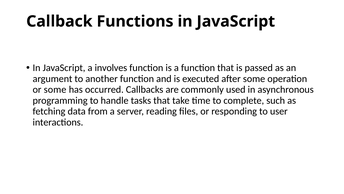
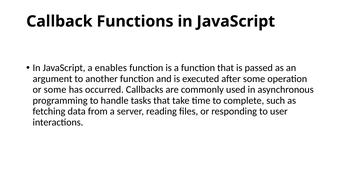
involves: involves -> enables (111, 68)
